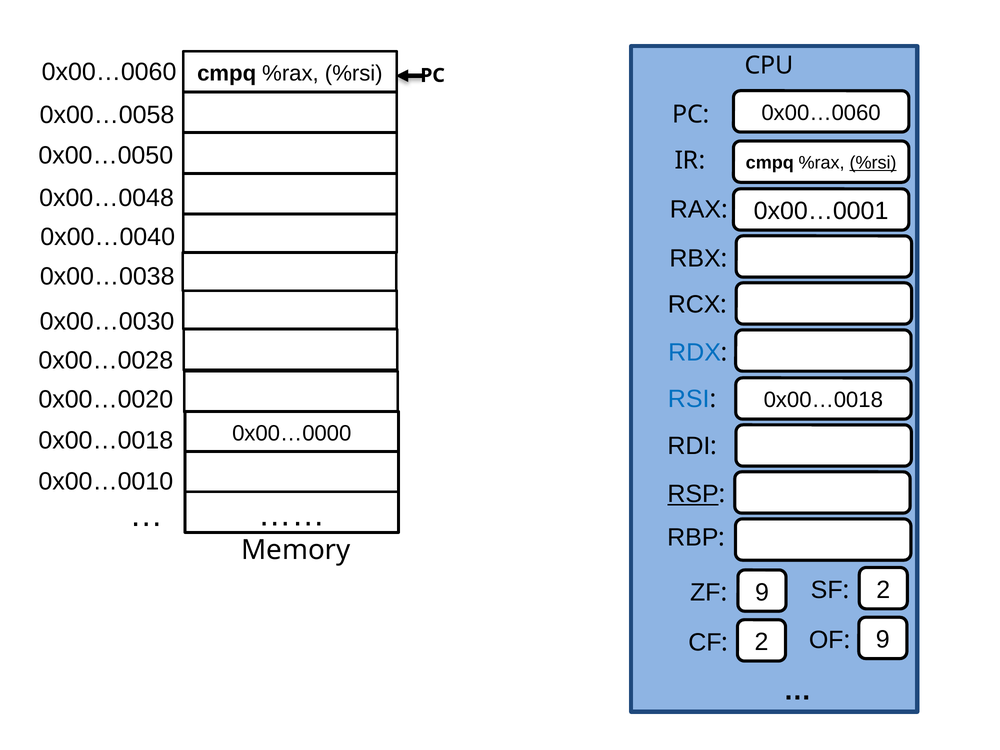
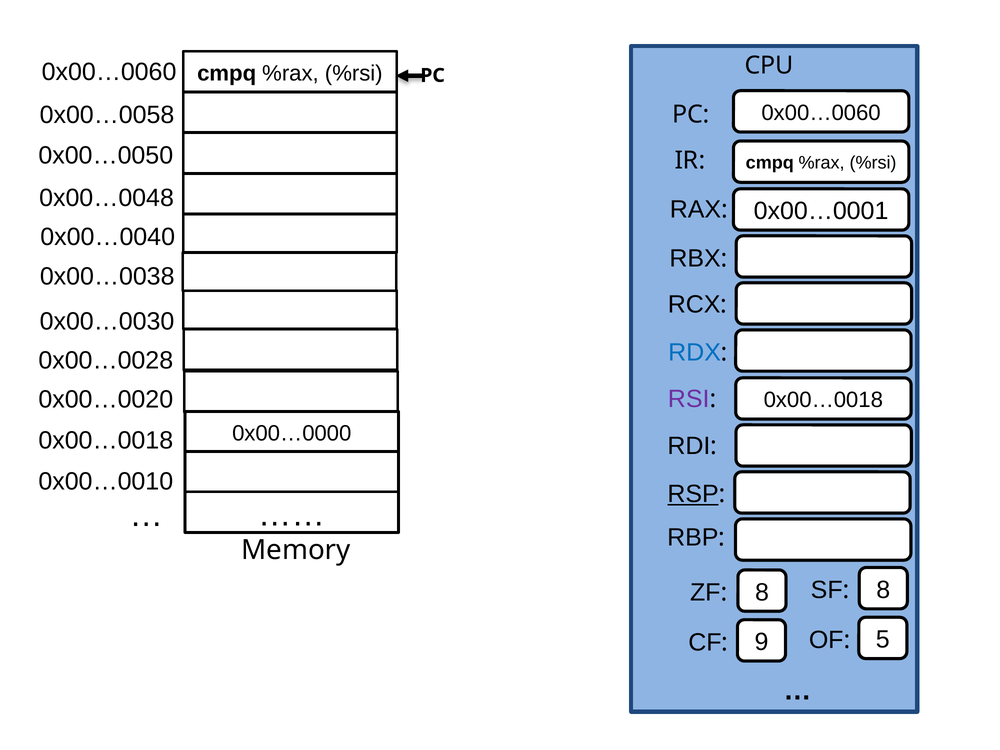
%rsi underline: present -> none (873, 163)
RSI colour: blue -> purple (689, 399)
9: 9 -> 8 (762, 592)
2: 2 -> 8 (883, 590)
2: 2 -> 9 (761, 642)
9: 9 -> 5 (883, 640)
